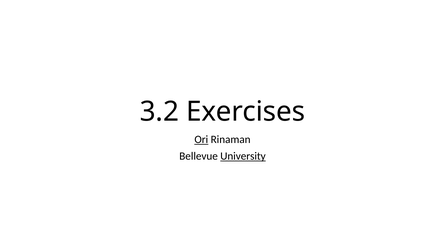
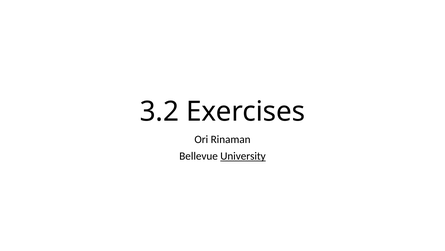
Ori underline: present -> none (201, 139)
